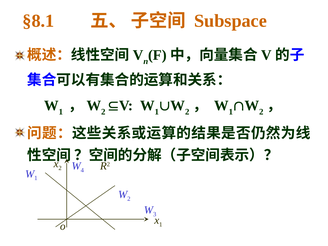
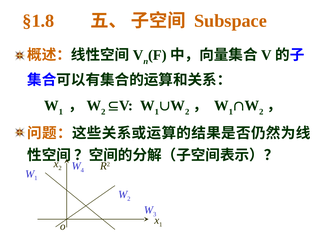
§8.1: §8.1 -> §1.8 (38, 21)
